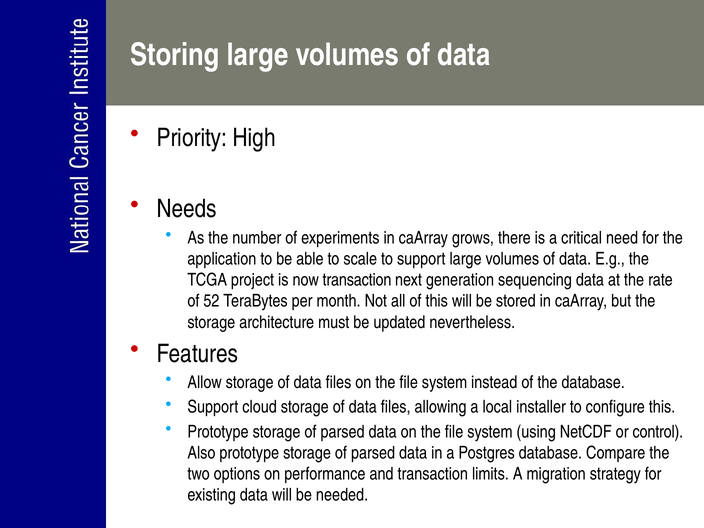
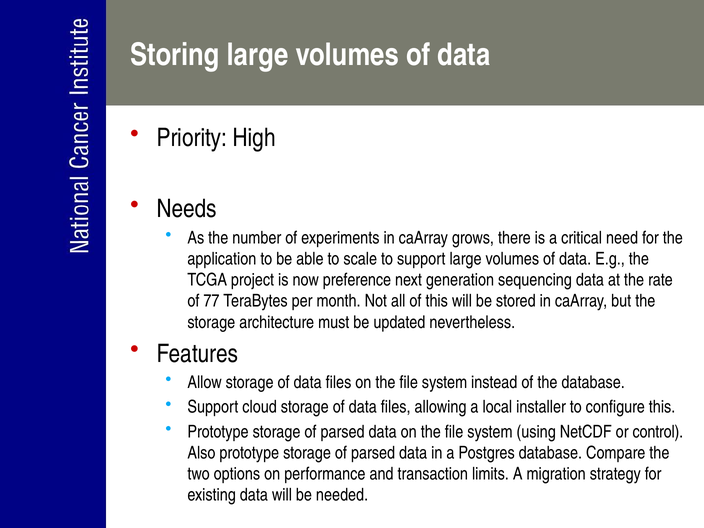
now transaction: transaction -> preference (357, 280)
52: 52 -> 77 (211, 301)
